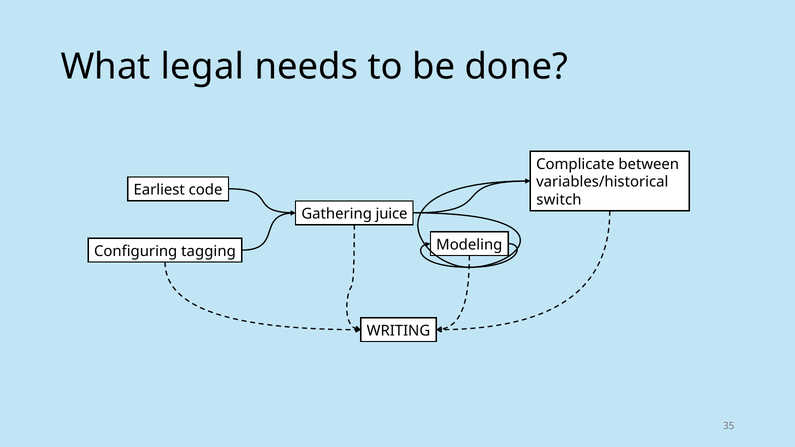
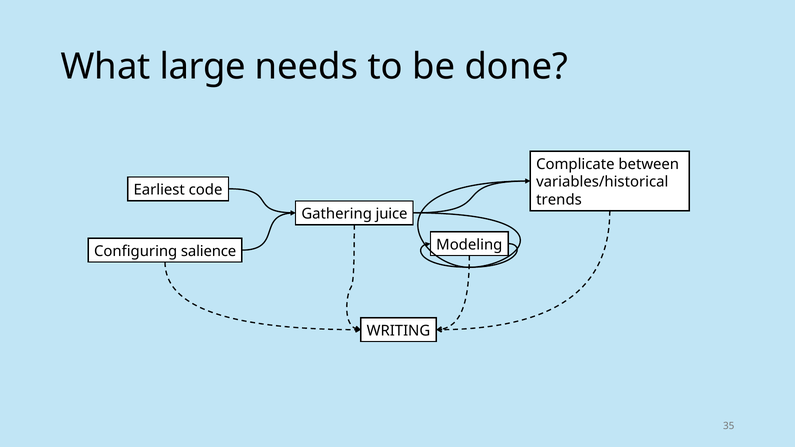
legal: legal -> large (203, 67)
switch: switch -> trends (559, 200)
tagging: tagging -> salience (209, 251)
